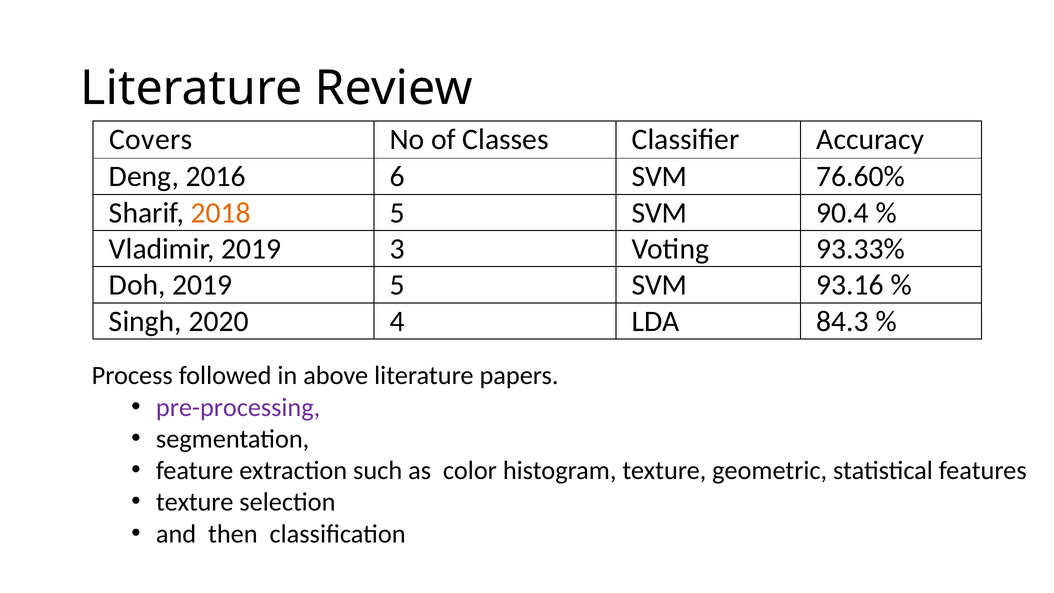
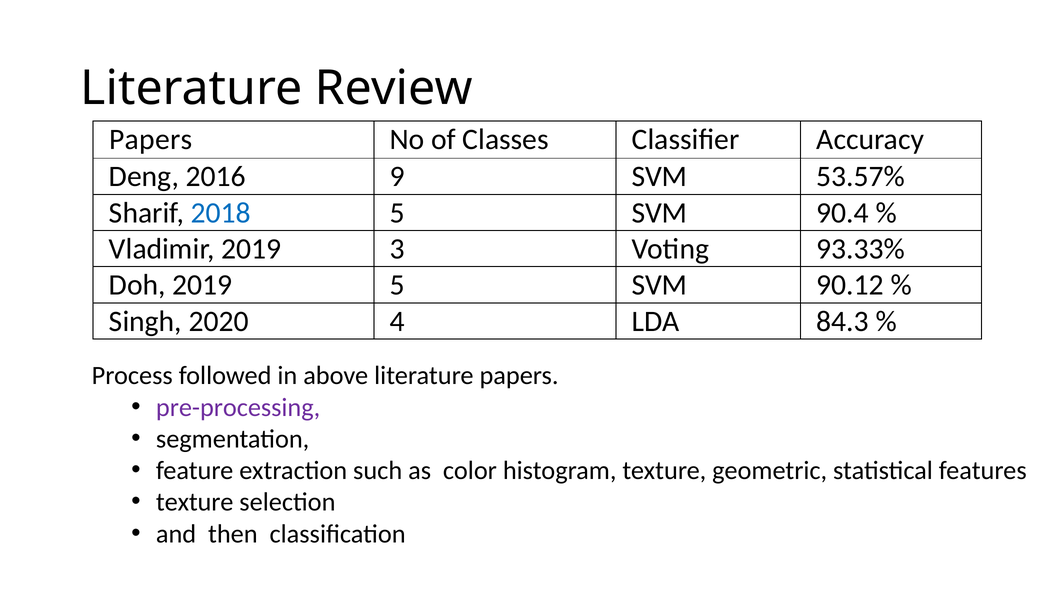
Covers: Covers -> Papers (151, 139)
6: 6 -> 9 (397, 177)
76.60%: 76.60% -> 53.57% (861, 177)
2018 colour: orange -> blue (221, 213)
93.16: 93.16 -> 90.12 (850, 285)
